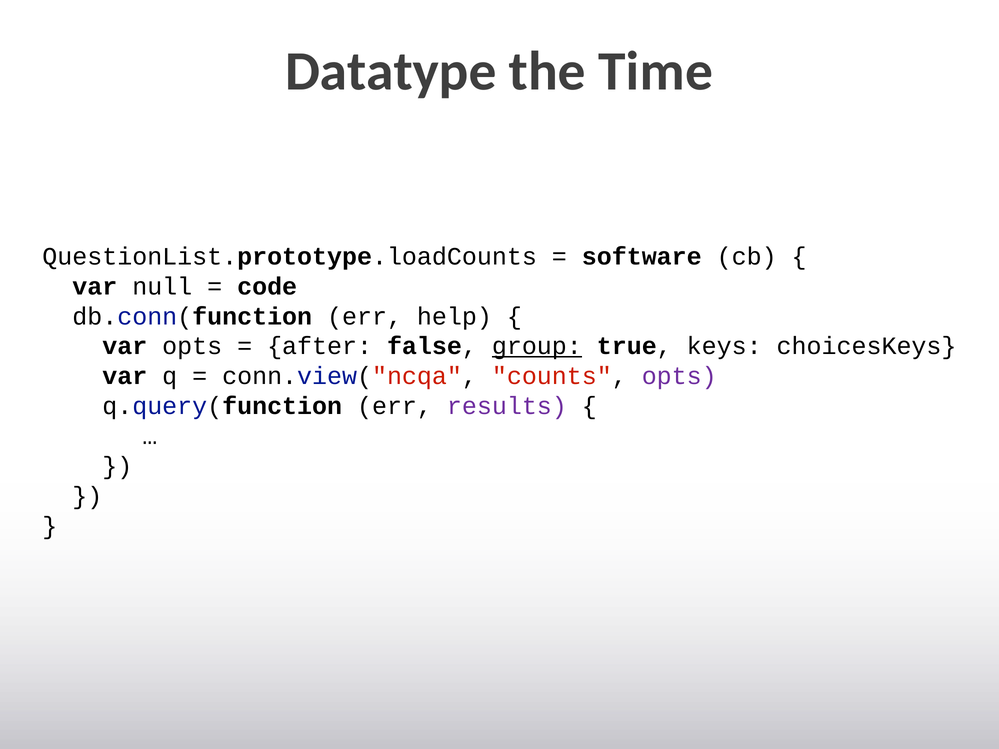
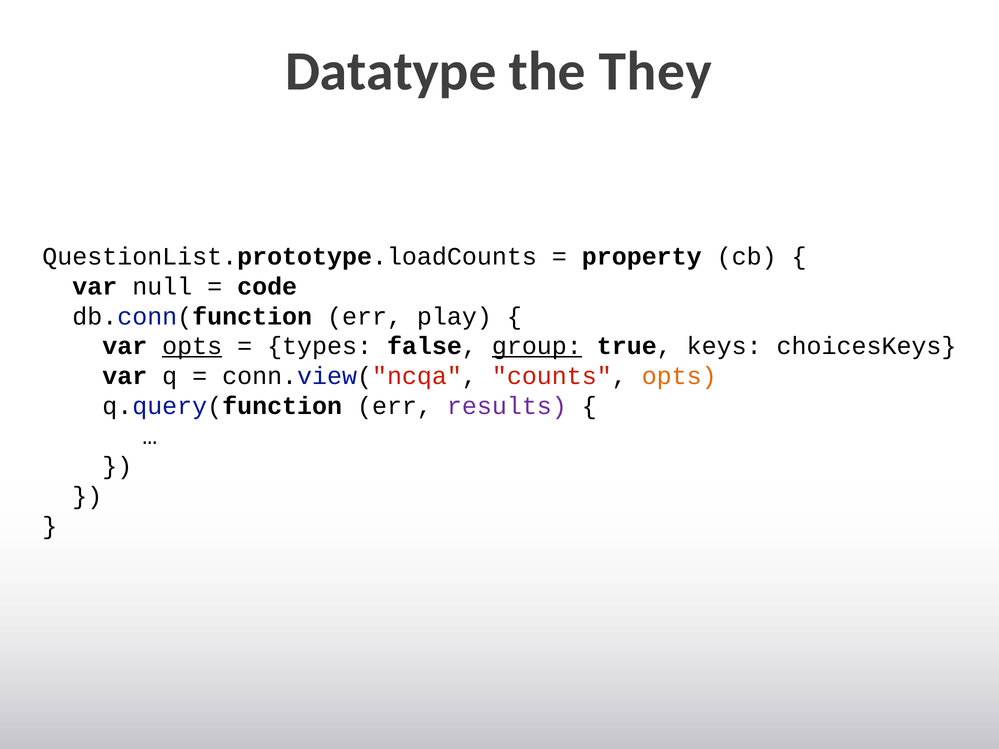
Time: Time -> They (655, 71)
software: software -> property (642, 256)
help: help -> play (454, 316)
opts underline: none -> present (192, 346)
after: after -> types (320, 346)
opts colour: purple -> orange (679, 376)
